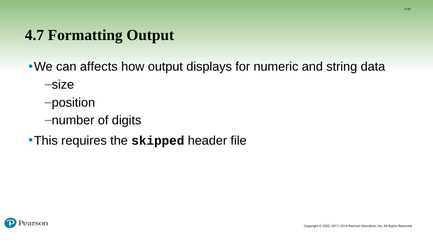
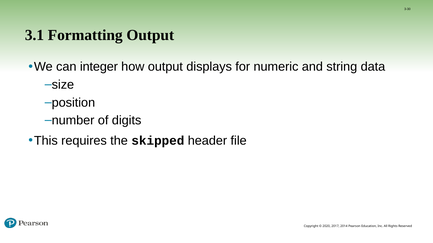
4.7: 4.7 -> 3.1 (34, 35)
affects: affects -> integer (99, 67)
